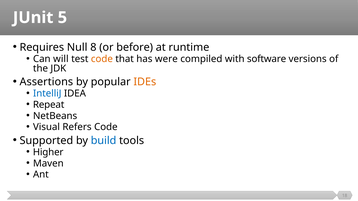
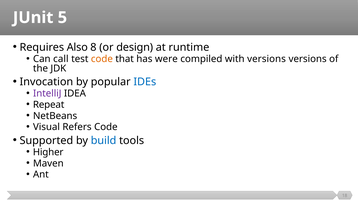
Null: Null -> Also (77, 47)
before: before -> design (135, 47)
will: will -> call (61, 59)
with software: software -> versions (266, 59)
Assertions: Assertions -> Invocation (46, 82)
IDEs colour: orange -> blue (145, 82)
IntelliJ colour: blue -> purple (47, 94)
